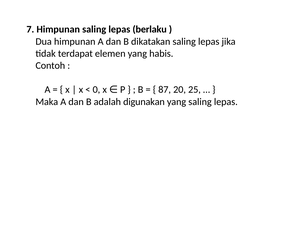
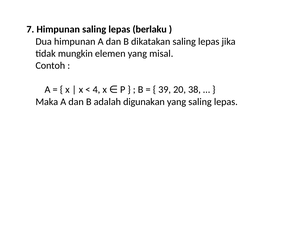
terdapat: terdapat -> mungkin (75, 53)
habis: habis -> misal (161, 53)
0: 0 -> 4 (96, 90)
87: 87 -> 39 (165, 90)
25: 25 -> 38 (194, 90)
